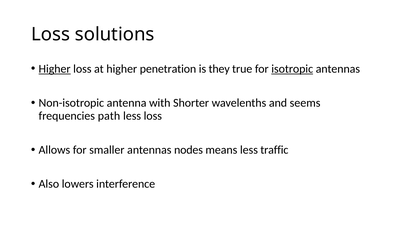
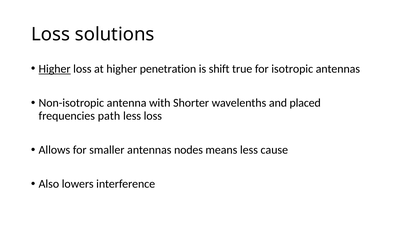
they: they -> shift (219, 69)
isotropic underline: present -> none (292, 69)
seems: seems -> placed (305, 103)
traffic: traffic -> cause (274, 150)
